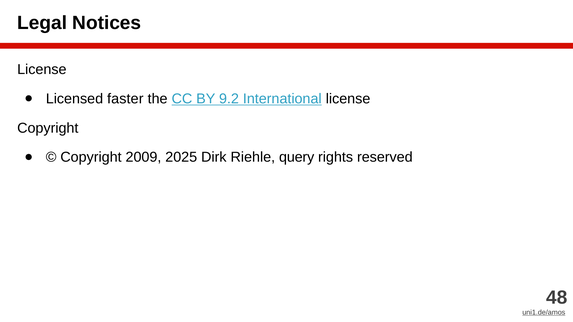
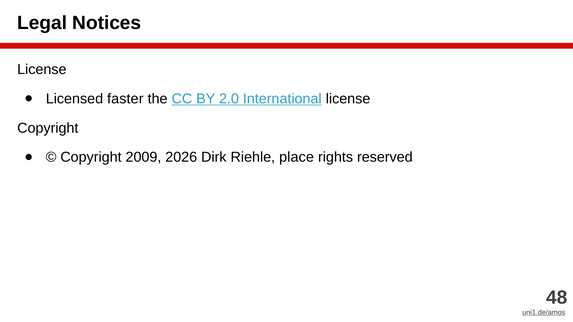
9.2: 9.2 -> 2.0 (229, 99)
2025: 2025 -> 2026 (181, 157)
query: query -> place (297, 157)
